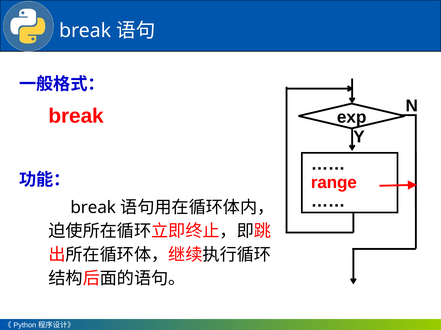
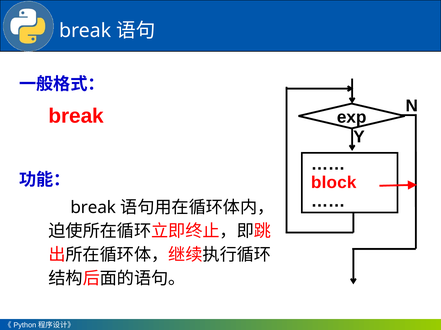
range: range -> block (334, 183)
